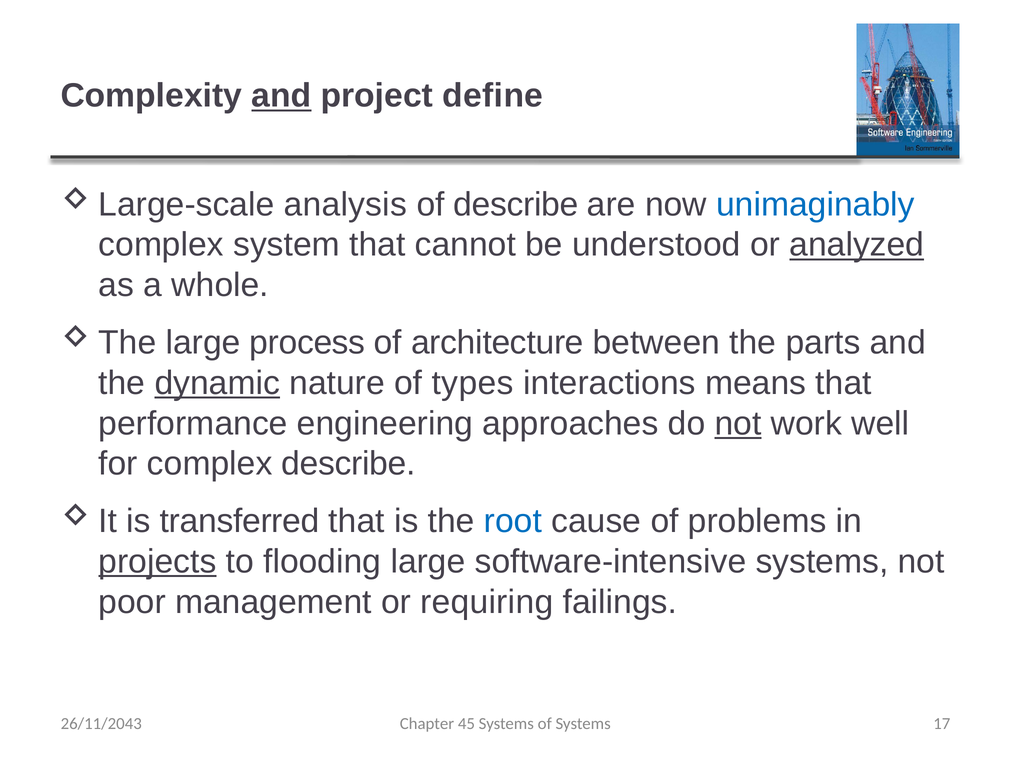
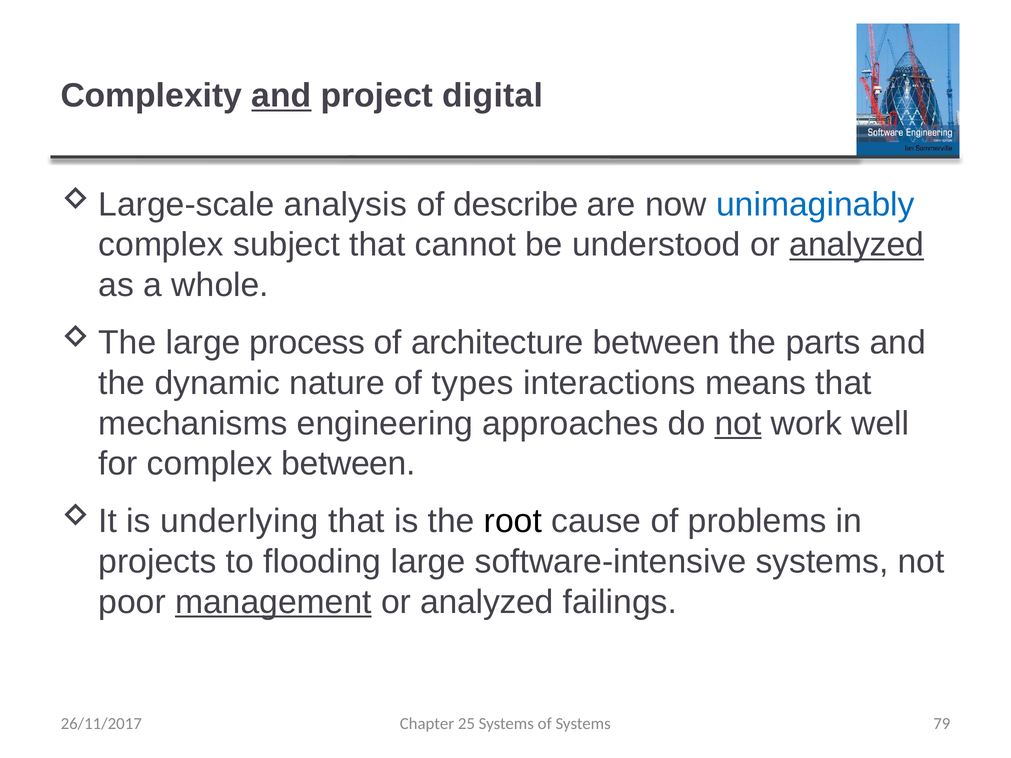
define: define -> digital (493, 96)
system: system -> subject (287, 245)
dynamic underline: present -> none (217, 383)
performance: performance -> mechanisms (193, 424)
complex describe: describe -> between (348, 464)
transferred: transferred -> underlying (239, 521)
root colour: blue -> black (513, 521)
projects underline: present -> none (157, 562)
management underline: none -> present (273, 602)
requiring: requiring -> analyzed (487, 602)
45: 45 -> 25 (466, 724)
17: 17 -> 79 (942, 724)
26/11/2043: 26/11/2043 -> 26/11/2017 (101, 724)
